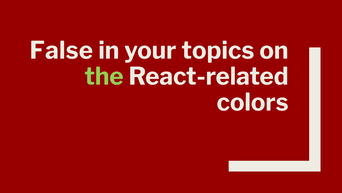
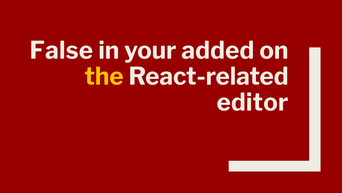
topics: topics -> added (218, 50)
the colour: light green -> yellow (104, 76)
colors: colors -> editor (252, 102)
